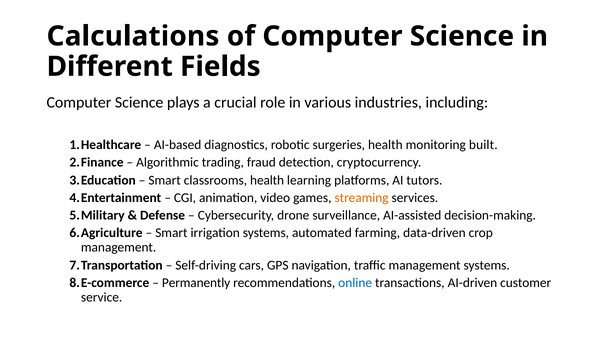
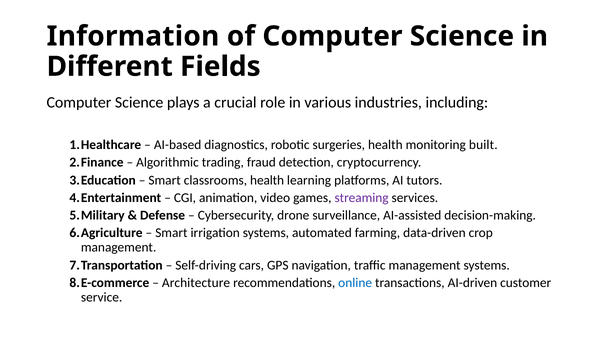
Calculations: Calculations -> Information (133, 36)
streaming colour: orange -> purple (362, 198)
Permanently: Permanently -> Architecture (196, 282)
